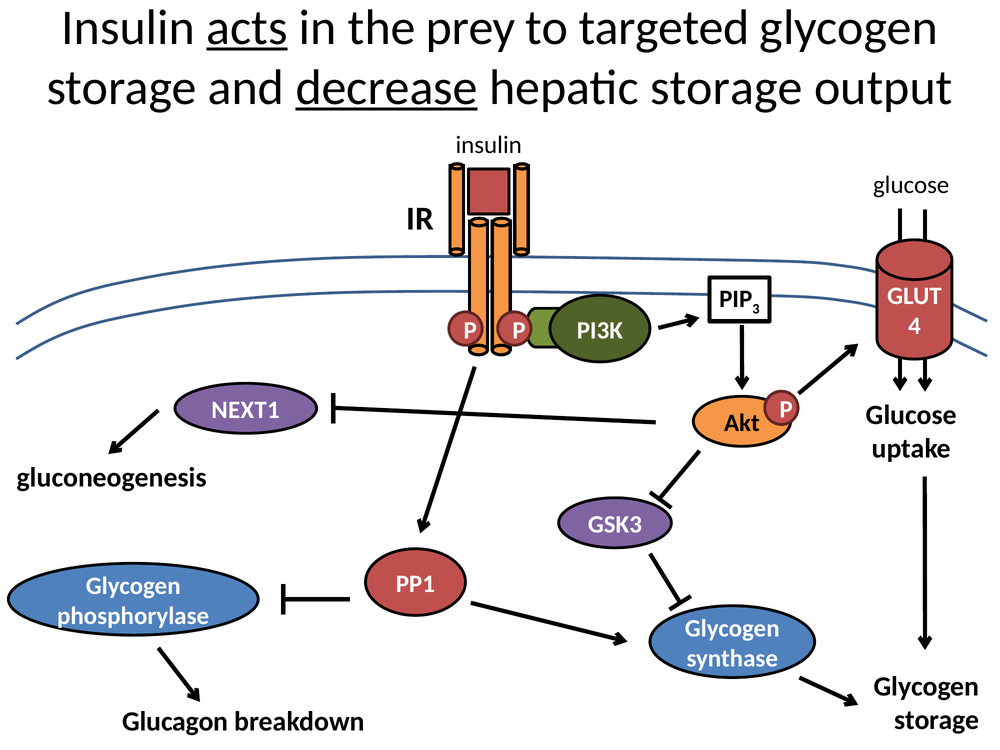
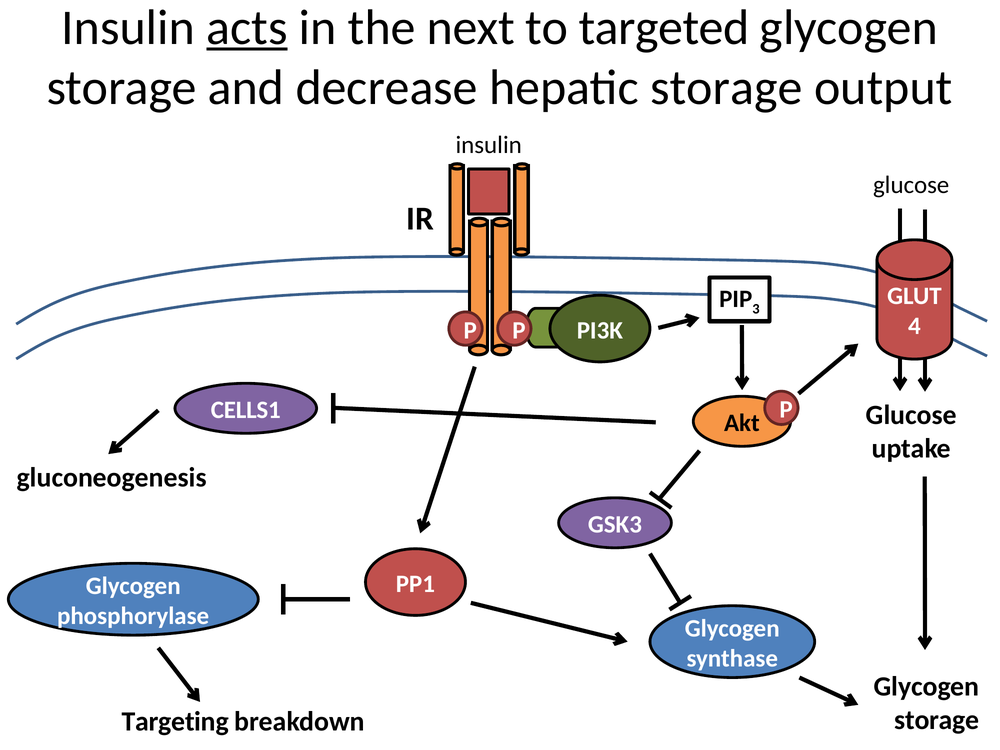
prey: prey -> next (471, 28)
decrease underline: present -> none (387, 88)
NEXT1: NEXT1 -> CELLS1 (246, 410)
Glucagon: Glucagon -> Targeting (175, 721)
